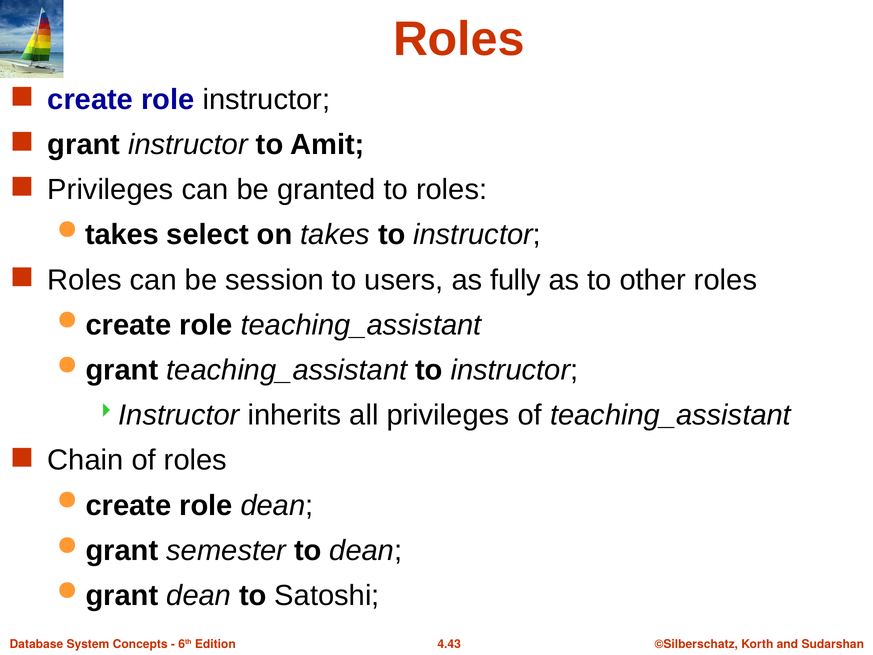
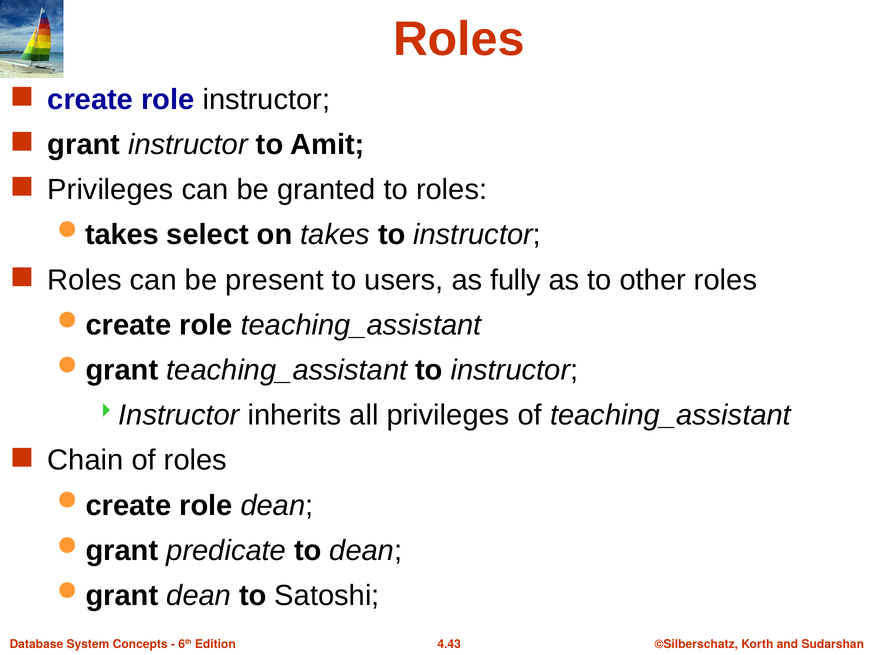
session: session -> present (274, 280)
semester: semester -> predicate (226, 550)
